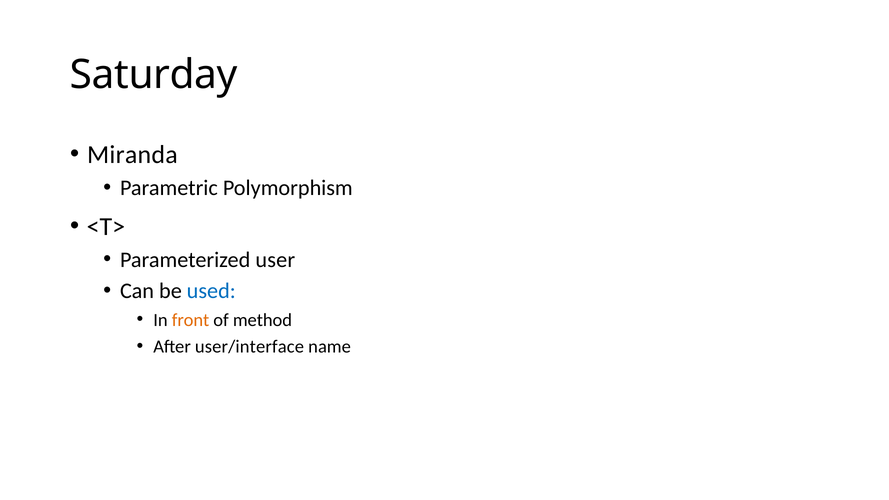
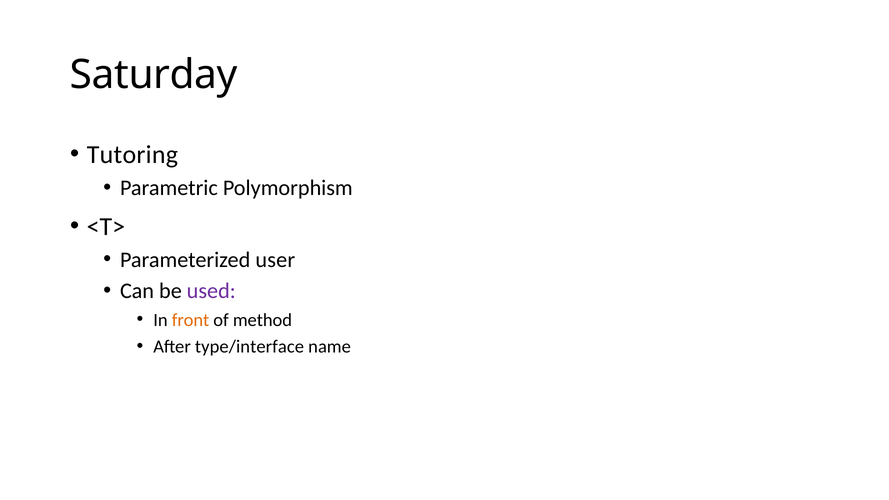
Miranda: Miranda -> Tutoring (132, 155)
used colour: blue -> purple (211, 291)
user/interface: user/interface -> type/interface (249, 347)
